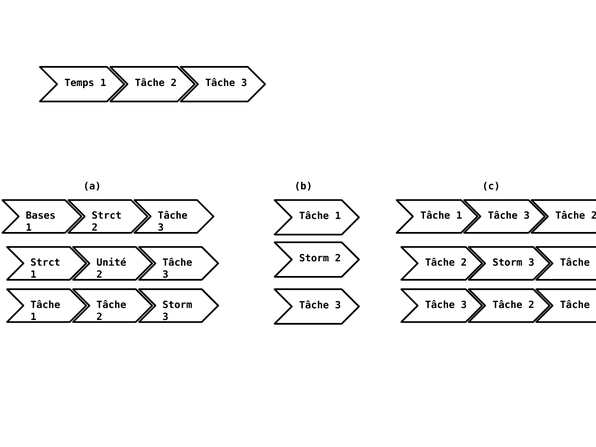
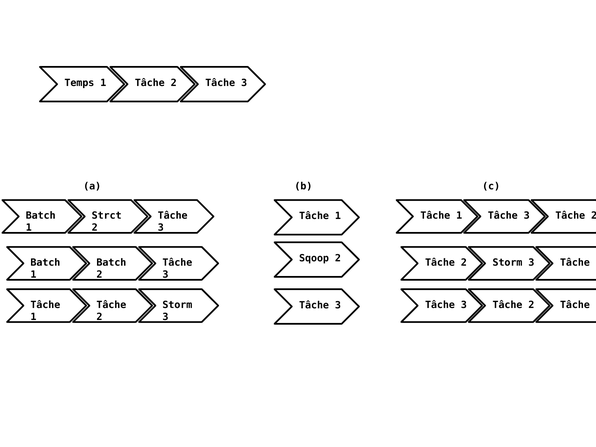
Bases: Bases -> Batch (41, 216)
Storm: Storm -> Sqoop (314, 258)
Strct: Strct -> Batch (45, 263)
Unité: Unité -> Batch (111, 263)
